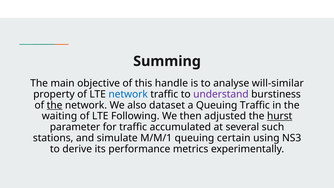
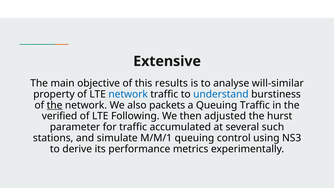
Summing: Summing -> Extensive (167, 61)
handle: handle -> results (171, 83)
understand colour: purple -> blue (221, 94)
dataset: dataset -> packets (167, 105)
waiting: waiting -> verified (60, 116)
hurst underline: present -> none (280, 116)
certain: certain -> control (234, 138)
